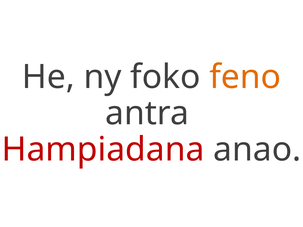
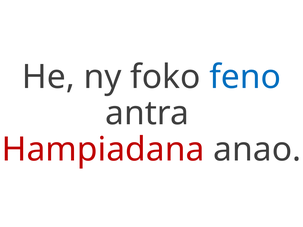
feno colour: orange -> blue (245, 77)
